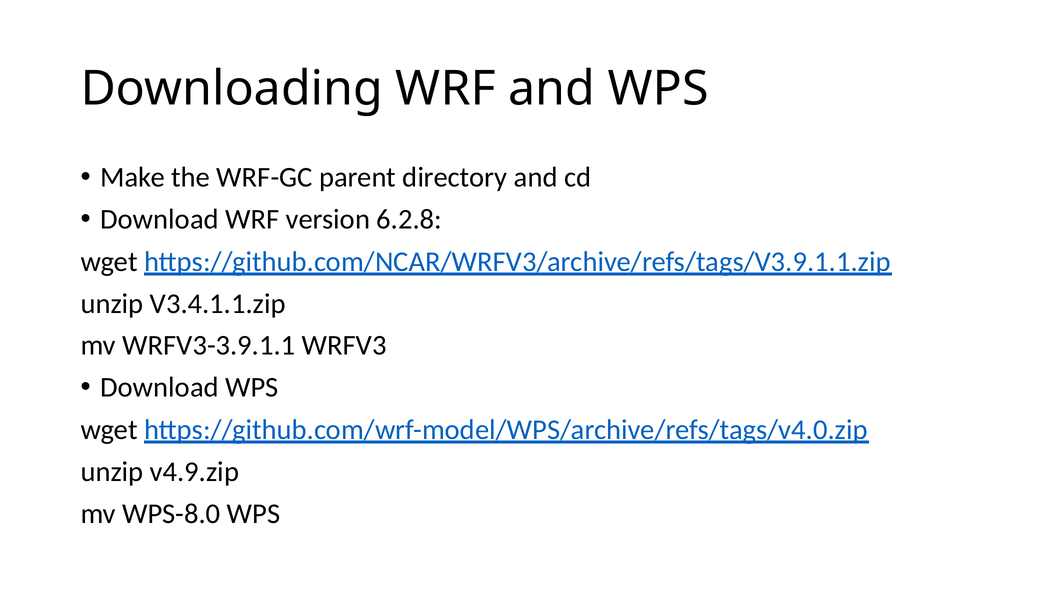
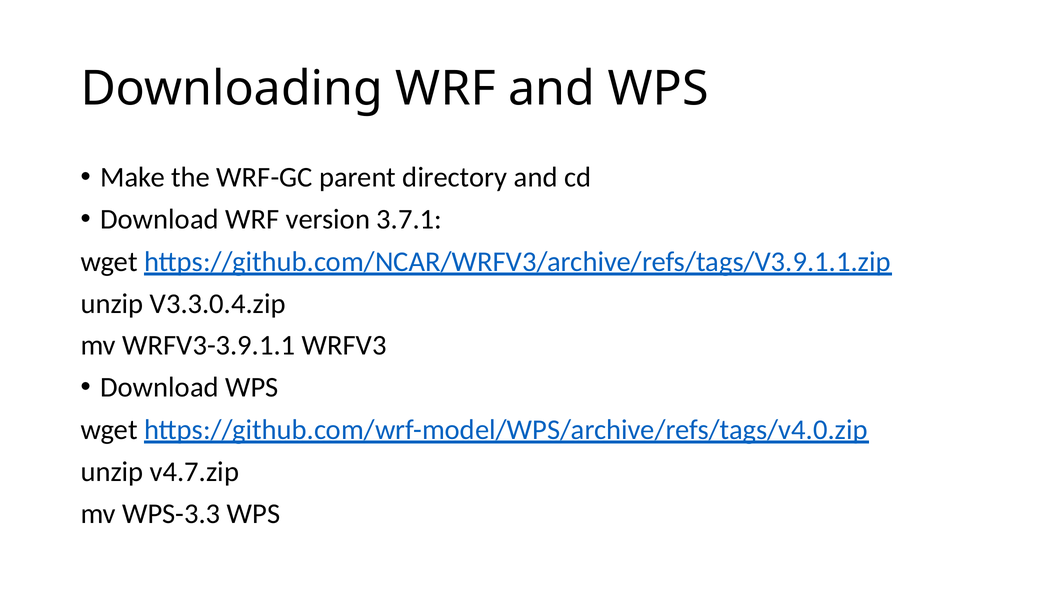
6.2.8: 6.2.8 -> 3.7.1 (409, 219)
V3.4.1.1.zip: V3.4.1.1.zip -> V3.3.0.4.zip (218, 304)
v4.9.zip: v4.9.zip -> v4.7.zip (194, 472)
WPS-8.0: WPS-8.0 -> WPS-3.3 (171, 514)
